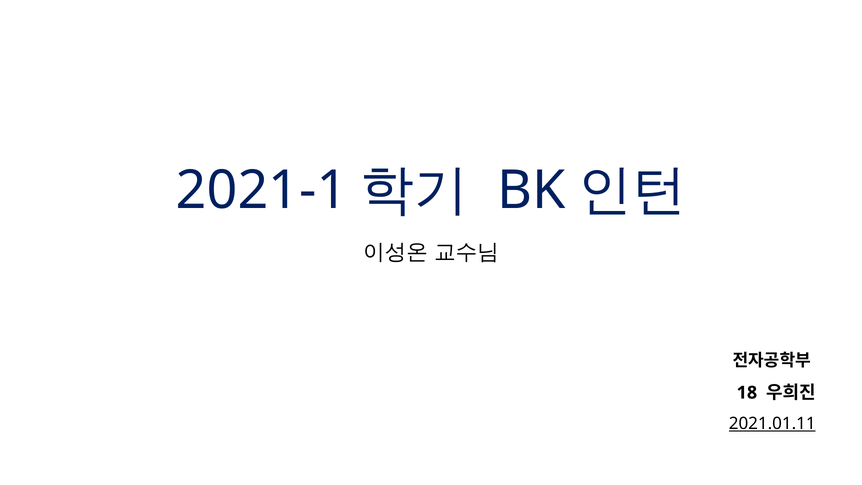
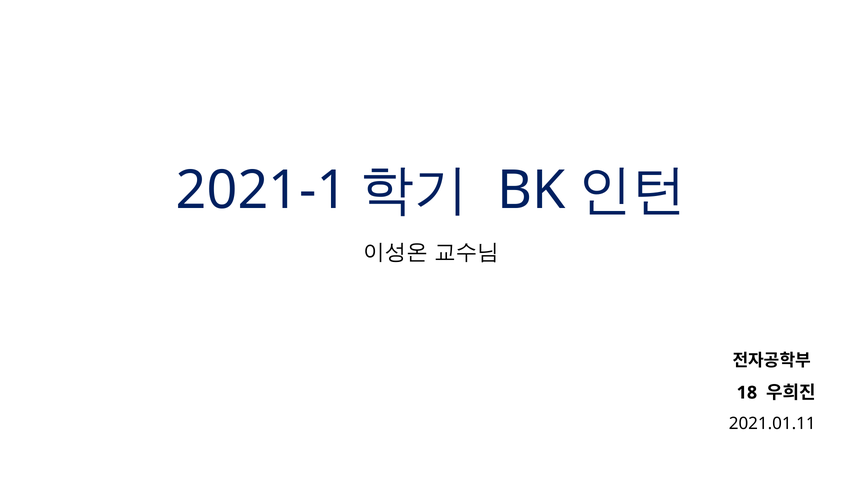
2021.01.11 underline: present -> none (772, 424)
